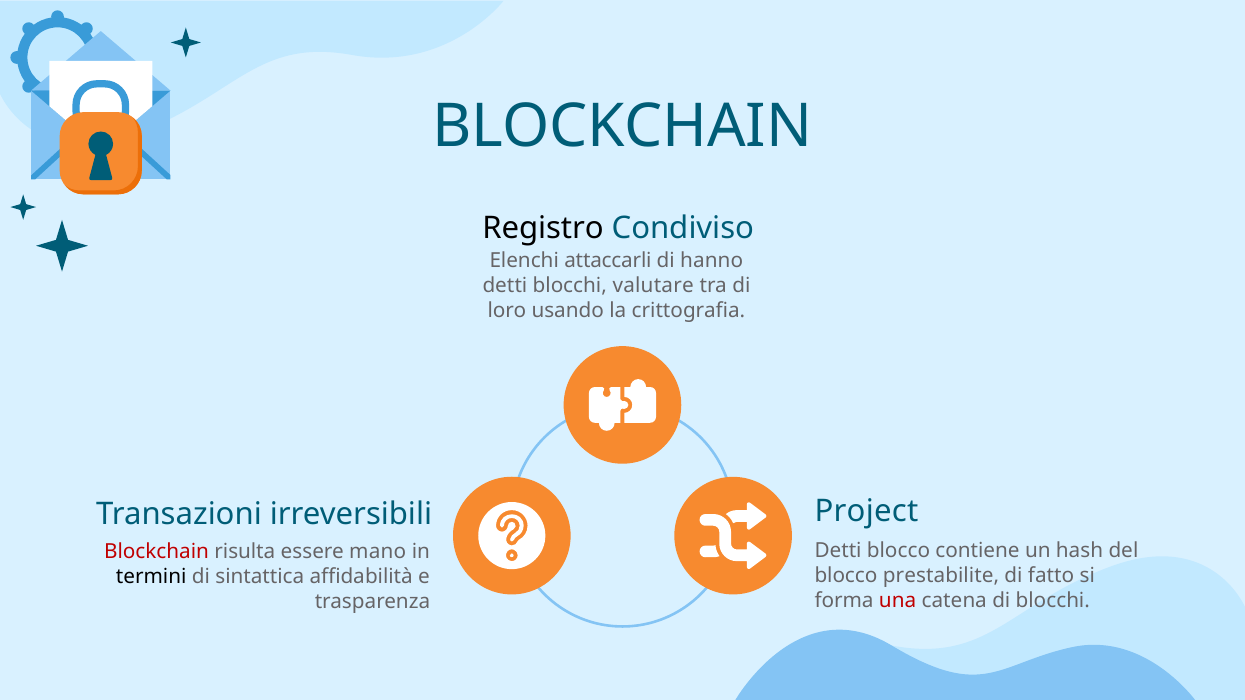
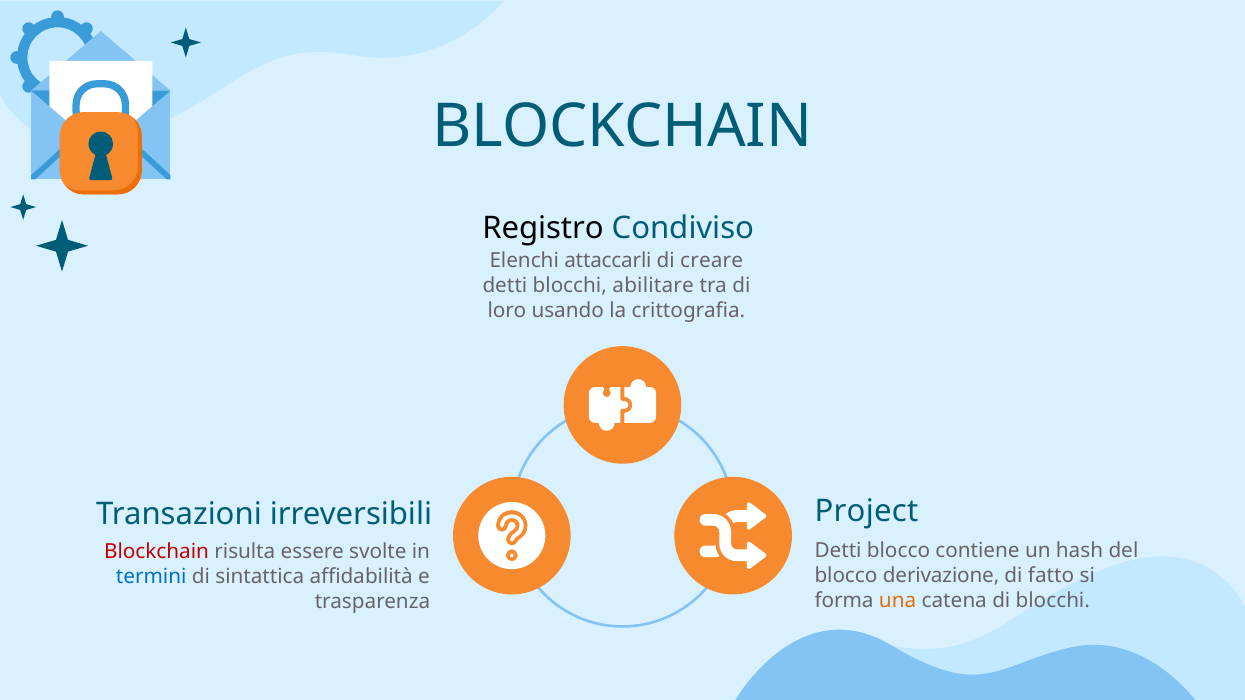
hanno: hanno -> creare (712, 261)
valutare: valutare -> abilitare (653, 286)
mano: mano -> svolte (378, 552)
prestabilite: prestabilite -> derivazione (941, 576)
termini colour: black -> blue (151, 577)
una colour: red -> orange (898, 601)
